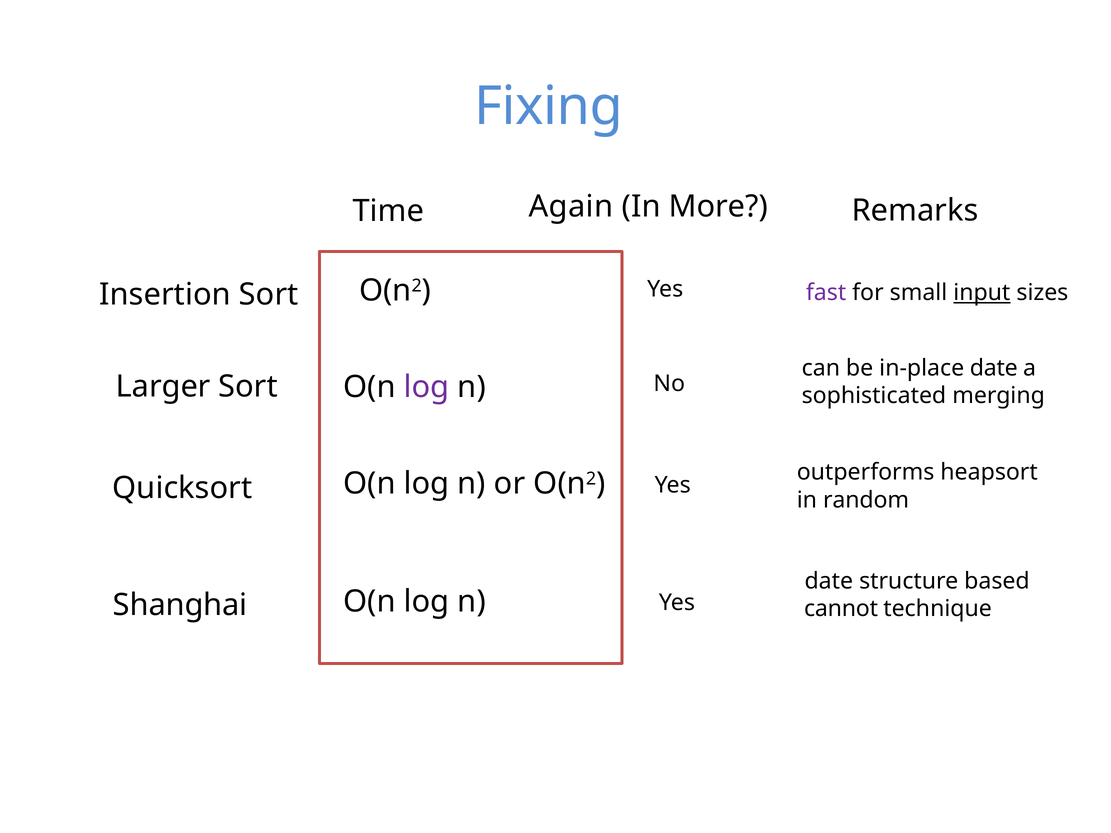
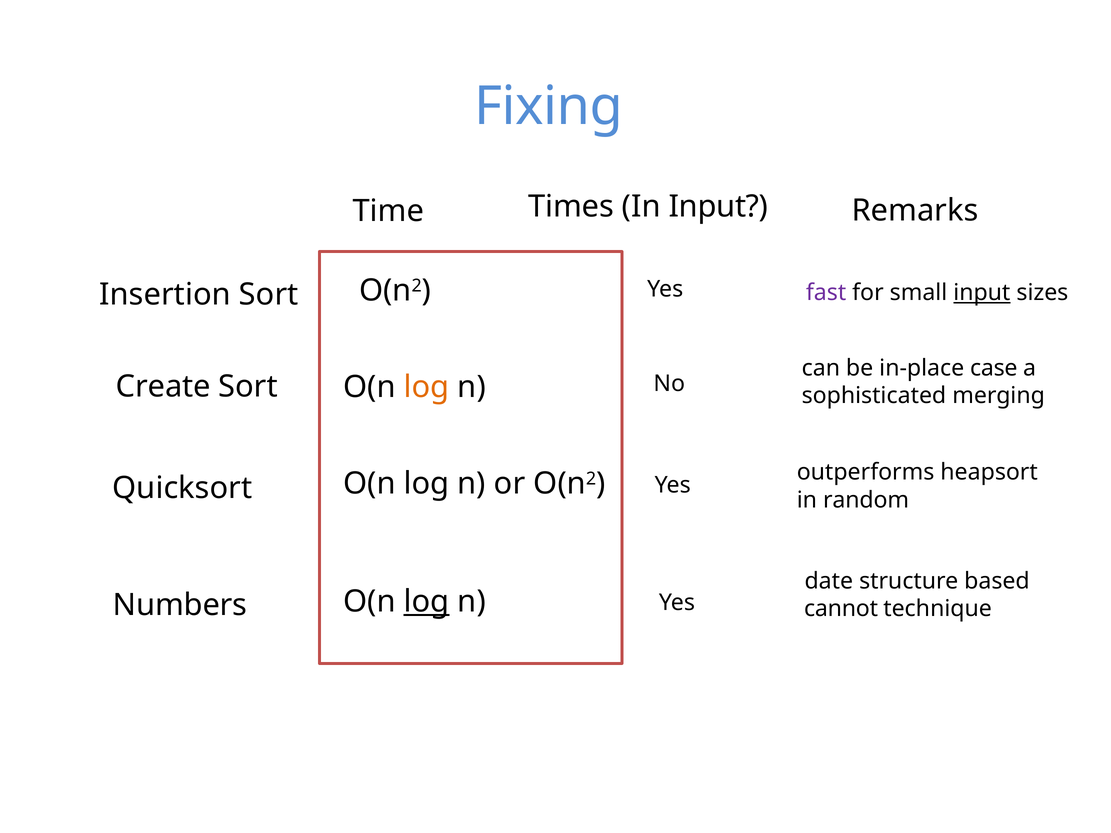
Again: Again -> Times (571, 207)
In More: More -> Input (718, 207)
in-place date: date -> case (994, 368)
Larger: Larger -> Create (163, 387)
log colour: purple -> orange (427, 387)
log underline: none -> present (427, 602)
Shanghai: Shanghai -> Numbers (180, 605)
